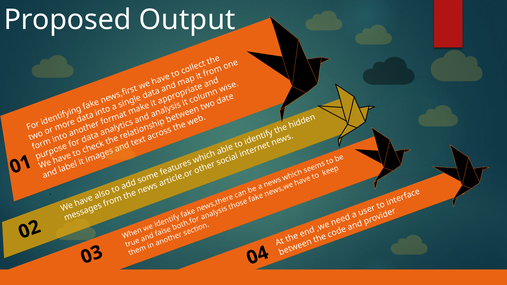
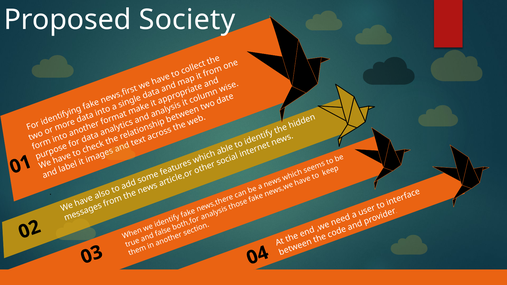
Output: Output -> Society (187, 20)
